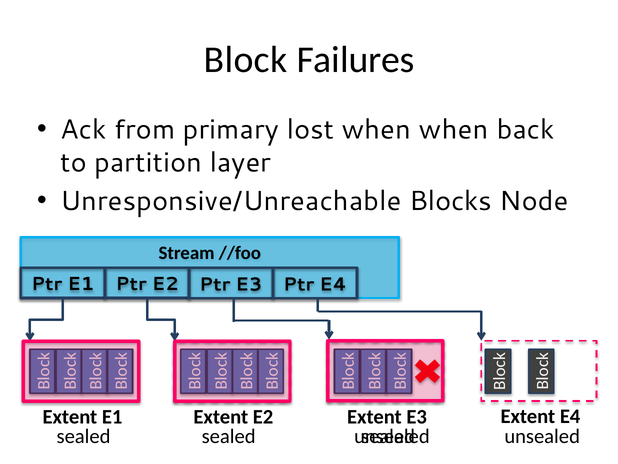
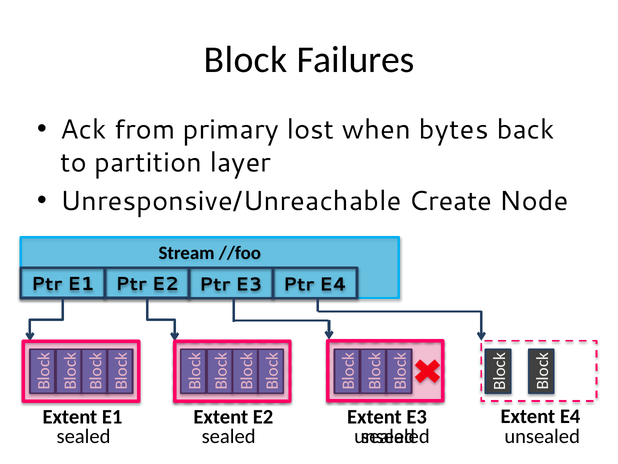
when when: when -> bytes (454, 130)
Blocks: Blocks -> Create (450, 201)
